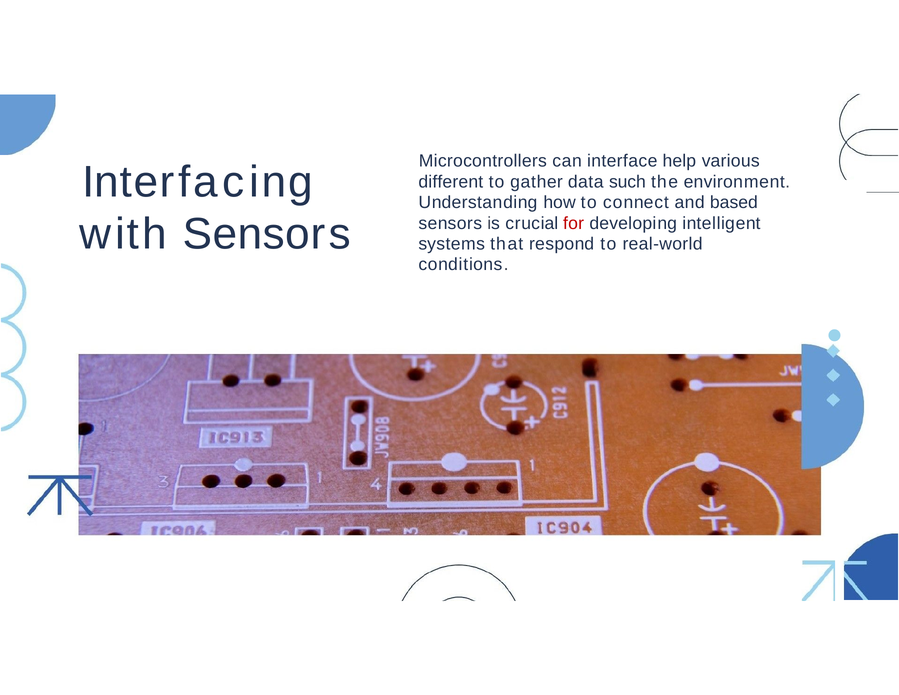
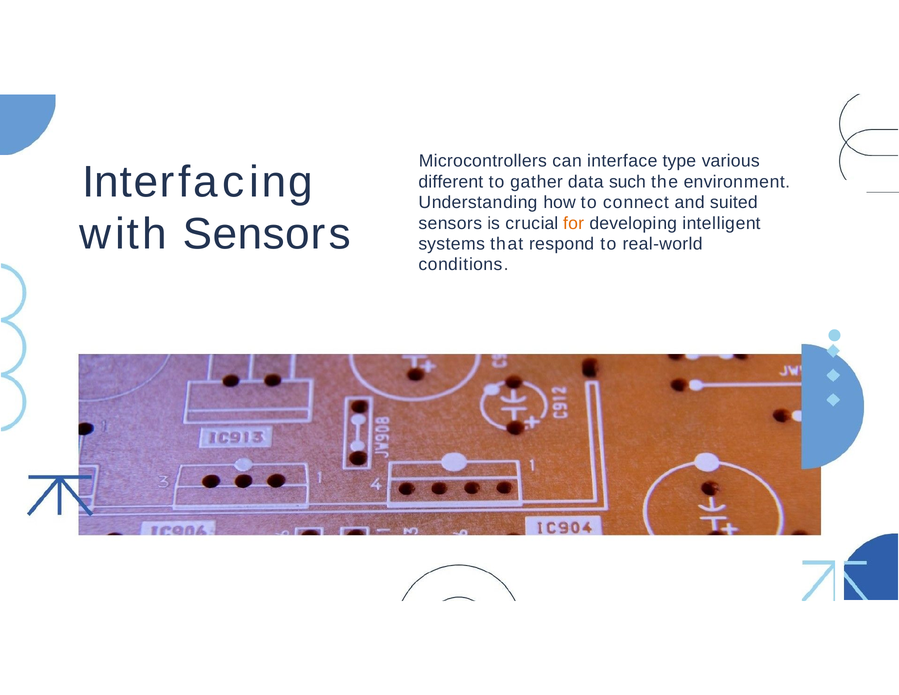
help: help -> type (679, 161)
based: based -> suited (734, 202)
for colour: red -> orange (574, 223)
